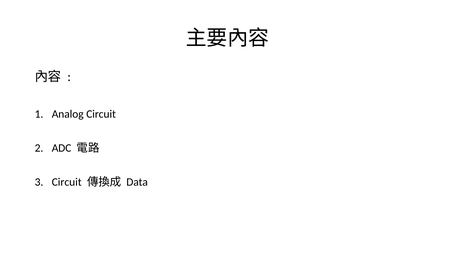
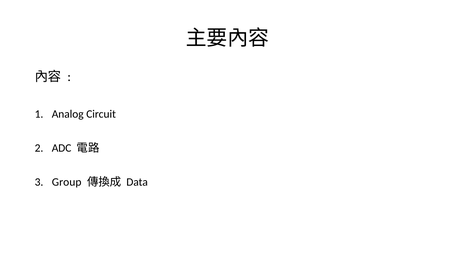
Circuit: Circuit -> Group (67, 182)
